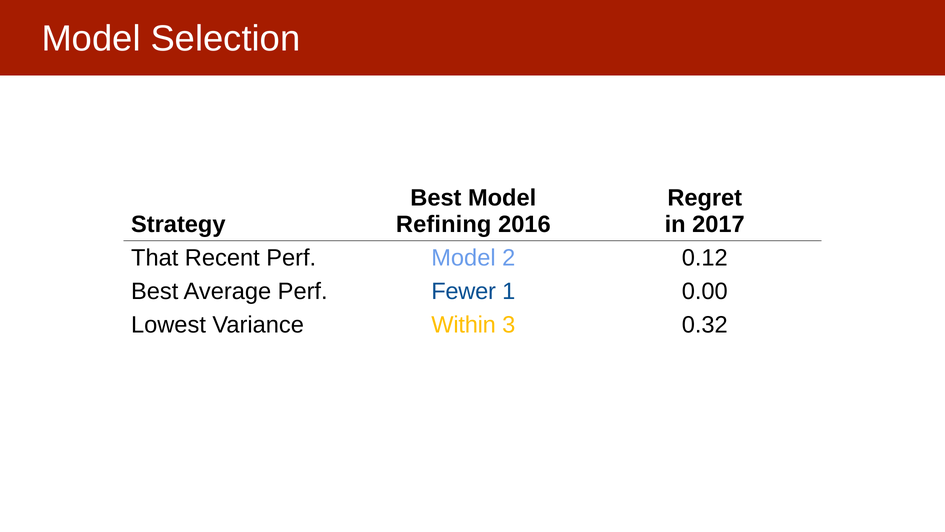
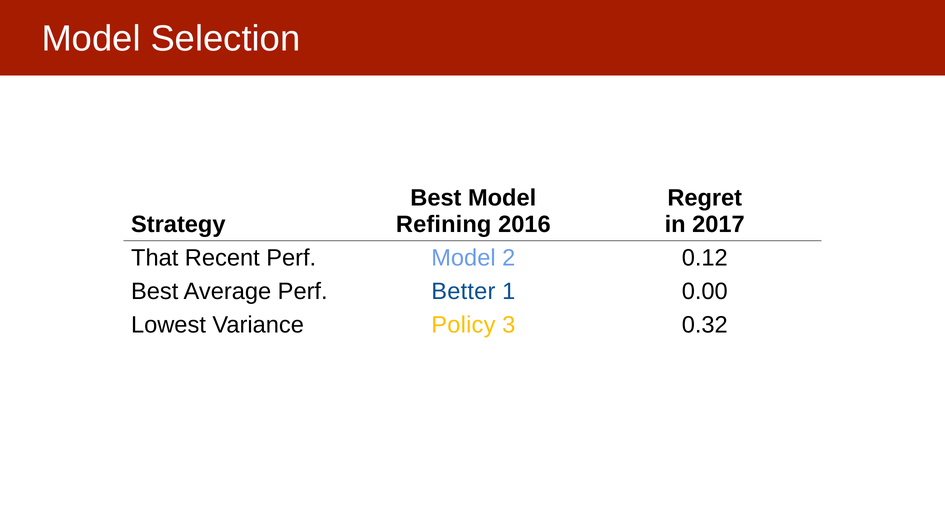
Fewer: Fewer -> Better (463, 291)
Within: Within -> Policy (463, 325)
